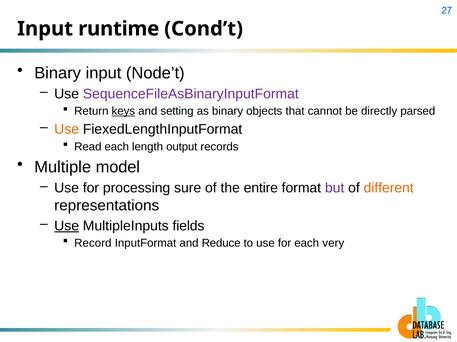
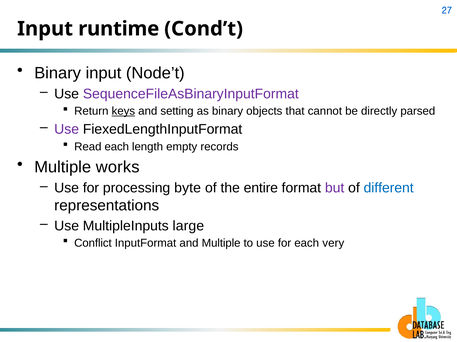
Use colour: orange -> purple (67, 130)
output: output -> empty (182, 147)
model: model -> works (118, 167)
sure: sure -> byte (188, 188)
different colour: orange -> blue (389, 188)
Use underline: present -> none (67, 226)
fields: fields -> large (188, 226)
Record: Record -> Conflict (93, 244)
and Reduce: Reduce -> Multiple (221, 244)
